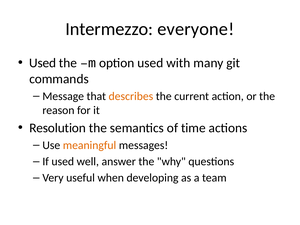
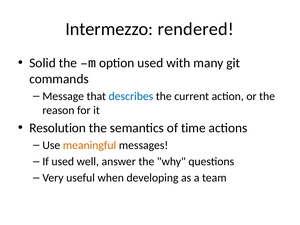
everyone: everyone -> rendered (196, 29)
Used: Used -> Solid (43, 63)
describes colour: orange -> blue (131, 96)
